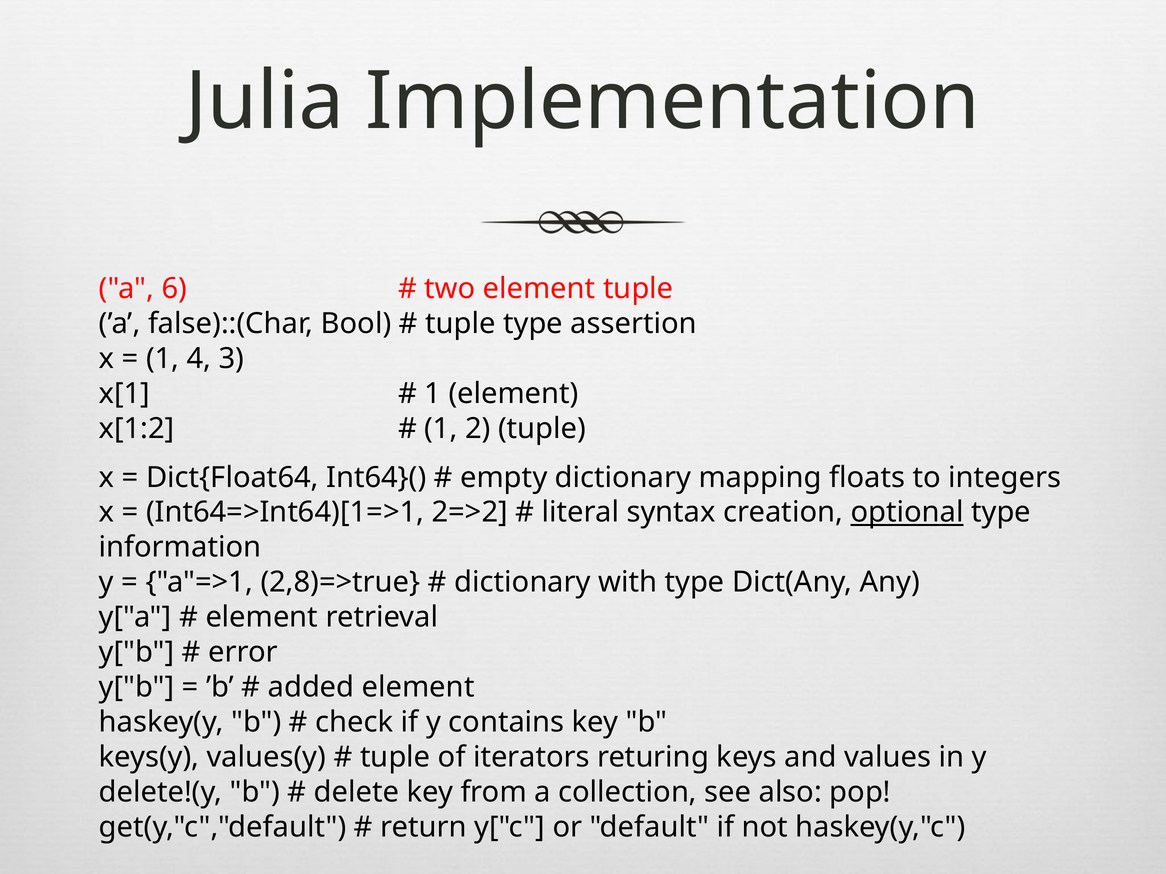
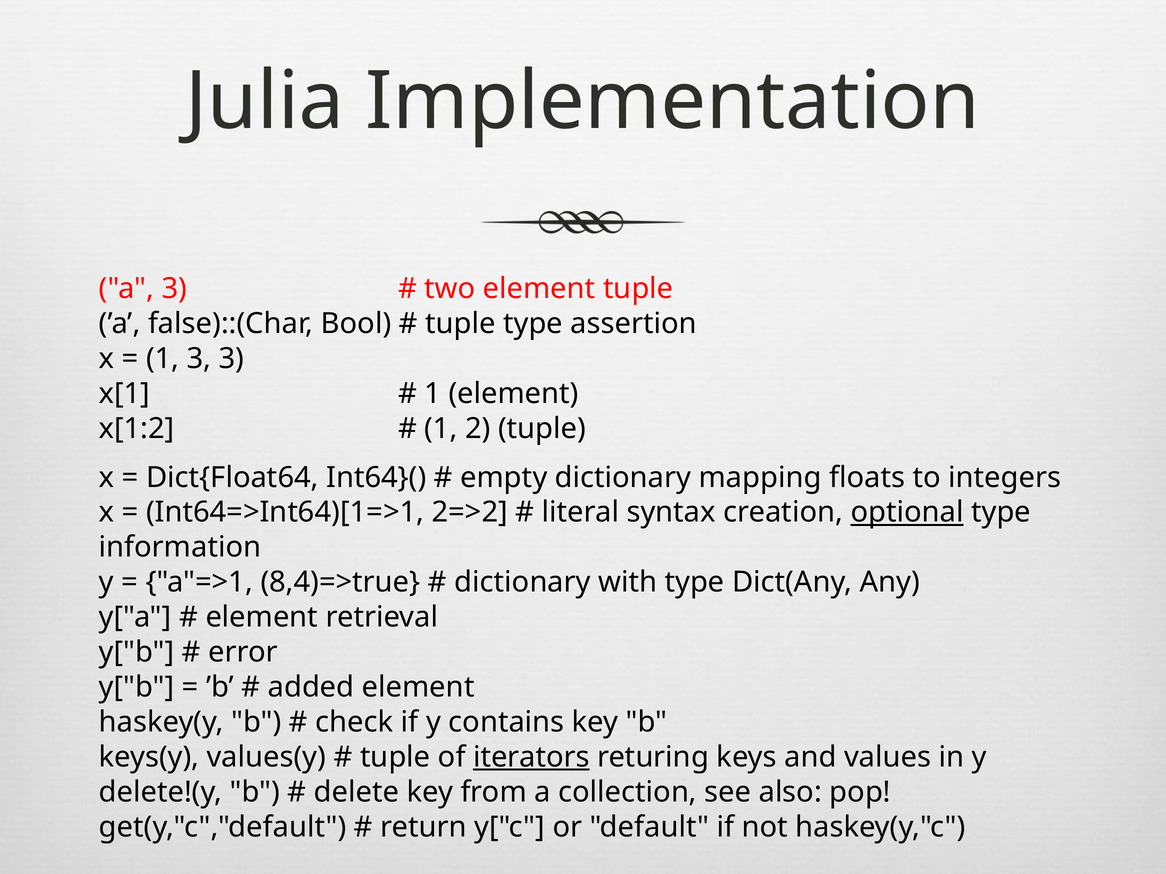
a 6: 6 -> 3 (174, 289)
1 4: 4 -> 3 (199, 359)
2,8)=>true: 2,8)=>true -> 8,4)=>true (340, 583)
iterators underline: none -> present (531, 758)
